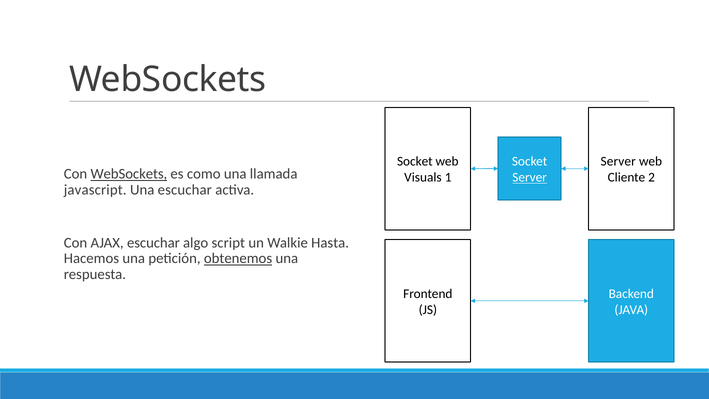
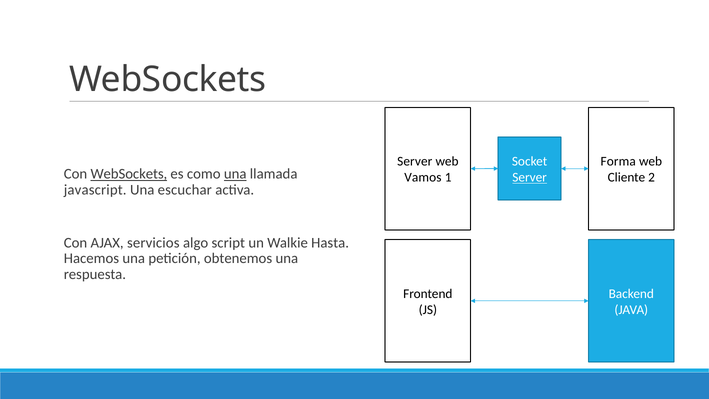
Socket: Socket -> Server (415, 162)
Server: Server -> Forma (618, 162)
una underline: none -> present (235, 174)
Visuals: Visuals -> Vamos (423, 177)
AJAX escuchar: escuchar -> servicios (153, 243)
obtenemos underline: present -> none (238, 258)
